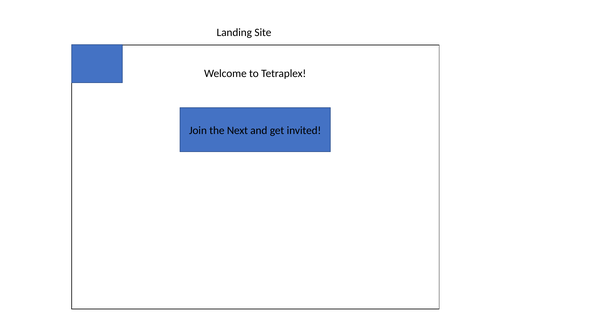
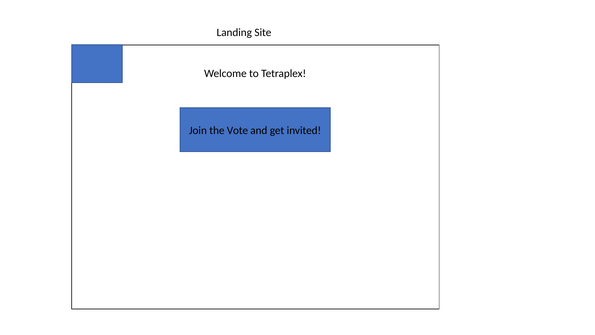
Next: Next -> Vote (237, 130)
